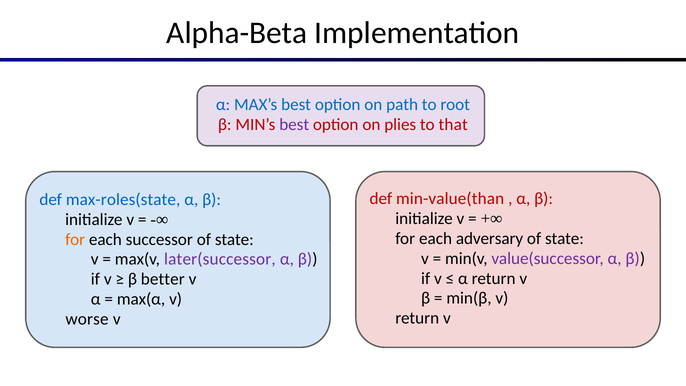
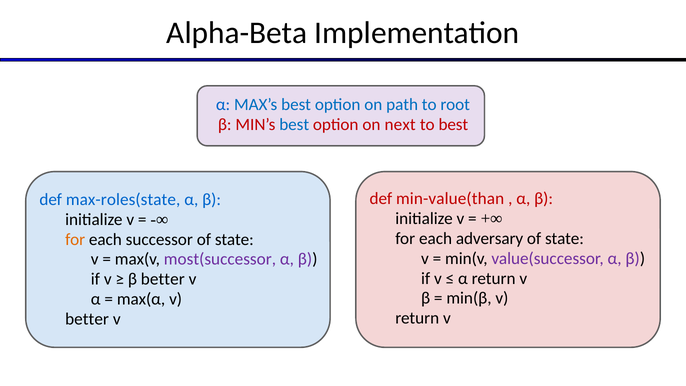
best colour: purple -> blue (294, 124)
plies: plies -> next (400, 124)
to that: that -> best (453, 124)
later(successor: later(successor -> most(successor (220, 259)
worse: worse -> better (87, 319)
